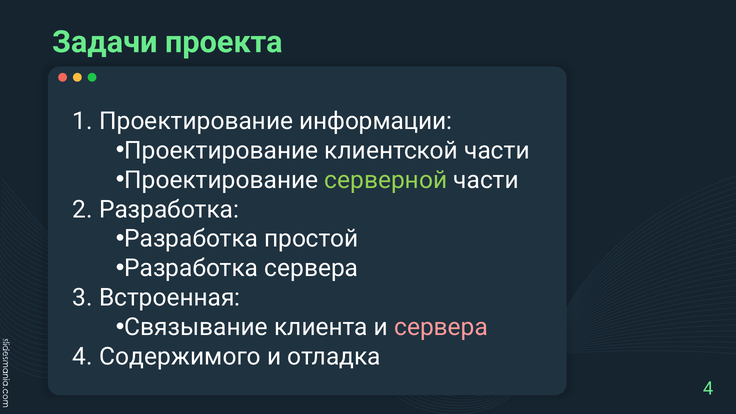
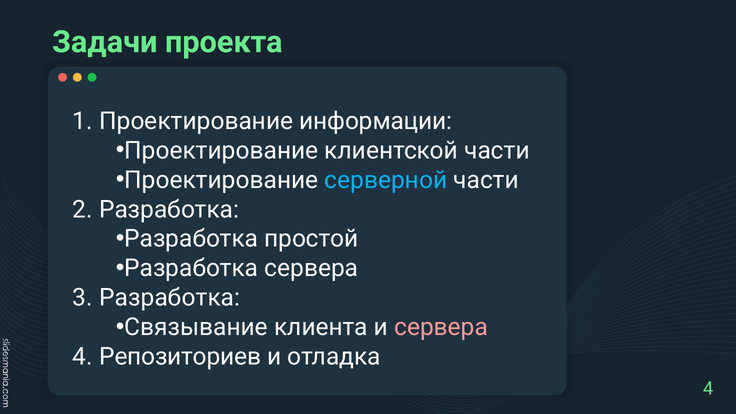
серверной colour: light green -> light blue (386, 180)
Встроенная: Встроенная -> Разработка (170, 298)
Содержимого: Содержимого -> Репозиториев (180, 357)
